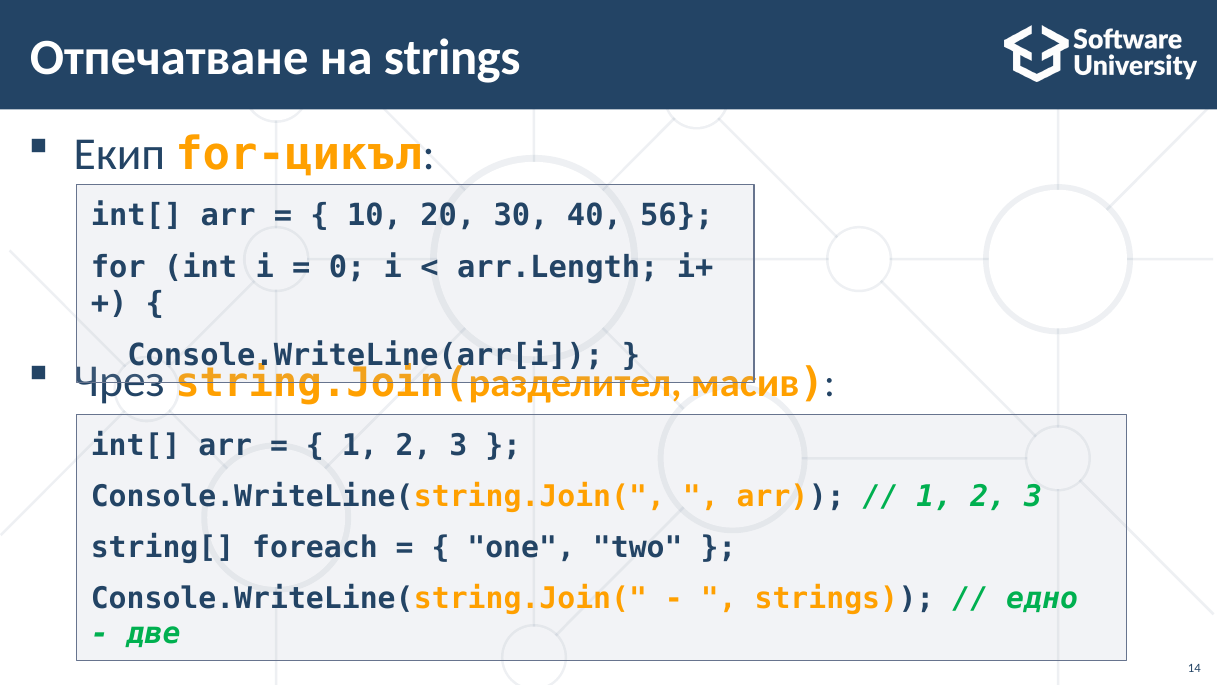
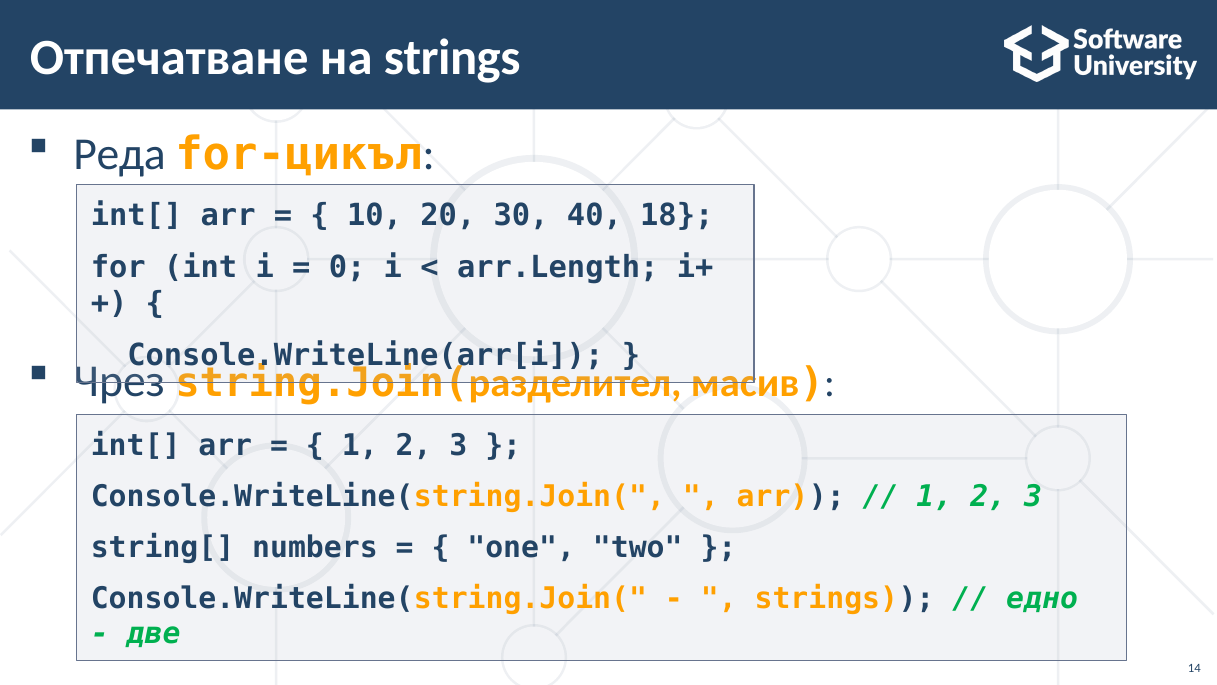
Екип: Екип -> Реда (120, 155)
56: 56 -> 18 (677, 215)
foreach: foreach -> numbers (315, 547)
